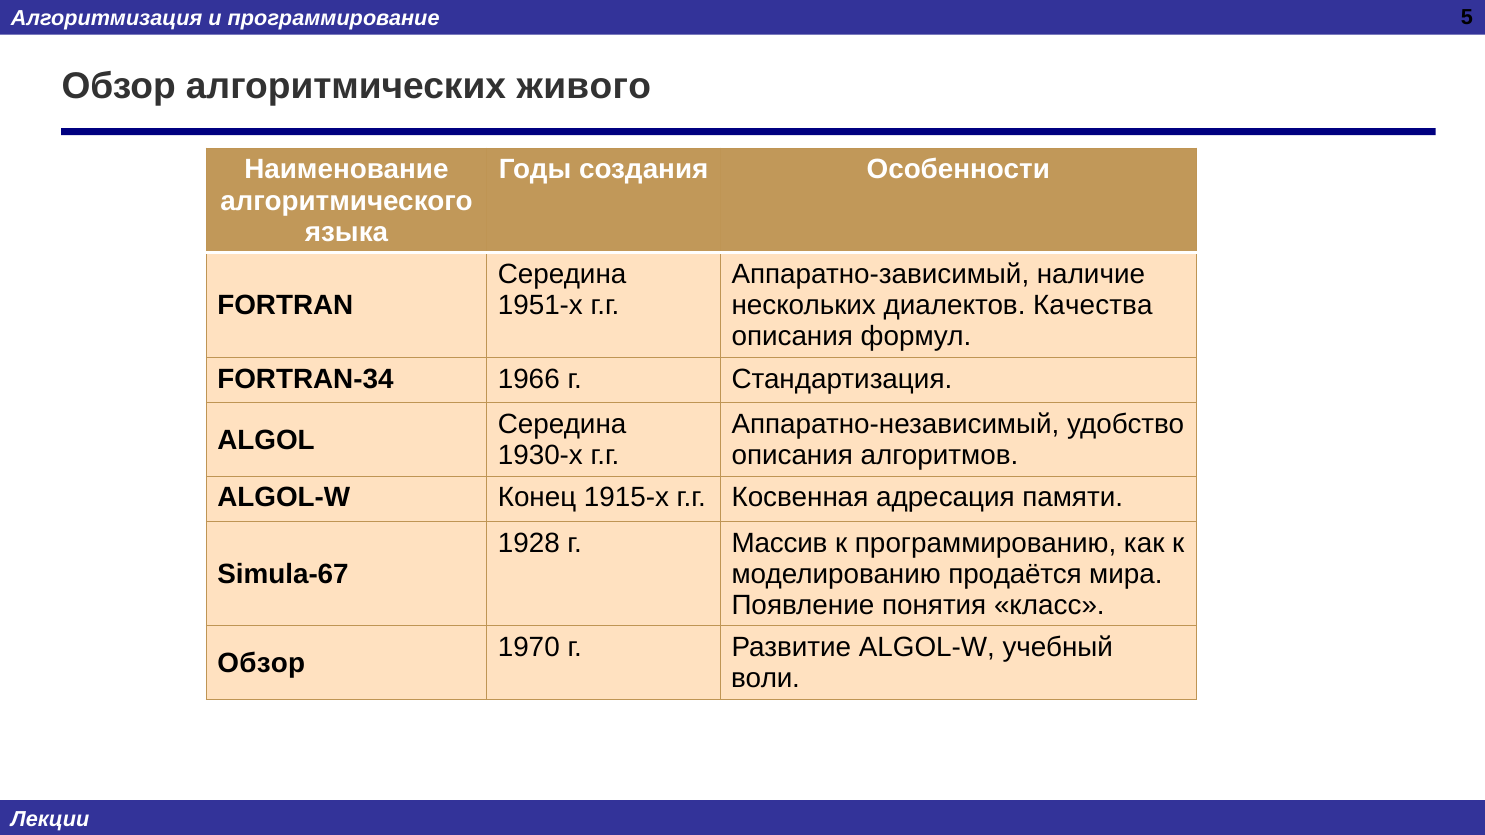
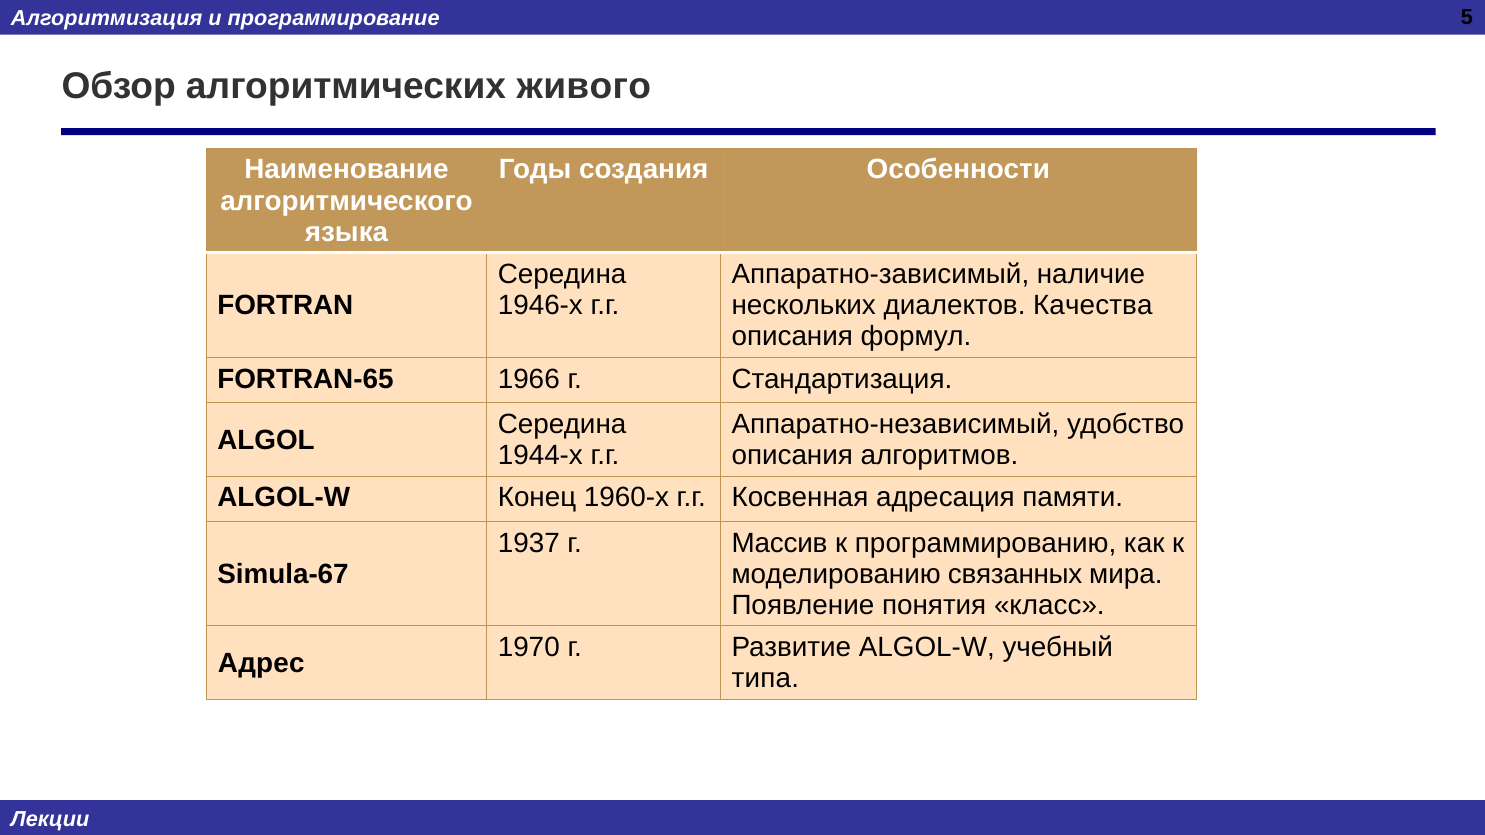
1951-х: 1951-х -> 1946-х (540, 306)
FORTRAN-34: FORTRAN-34 -> FORTRAN-65 (305, 379)
1930-х: 1930-х -> 1944-х (540, 456)
1915-х: 1915-х -> 1960-х (627, 498)
1928: 1928 -> 1937 (529, 543)
продаётся: продаётся -> связанных (1015, 574)
Обзор: Обзор -> Адрес (261, 663)
воли: воли -> типа (765, 679)
